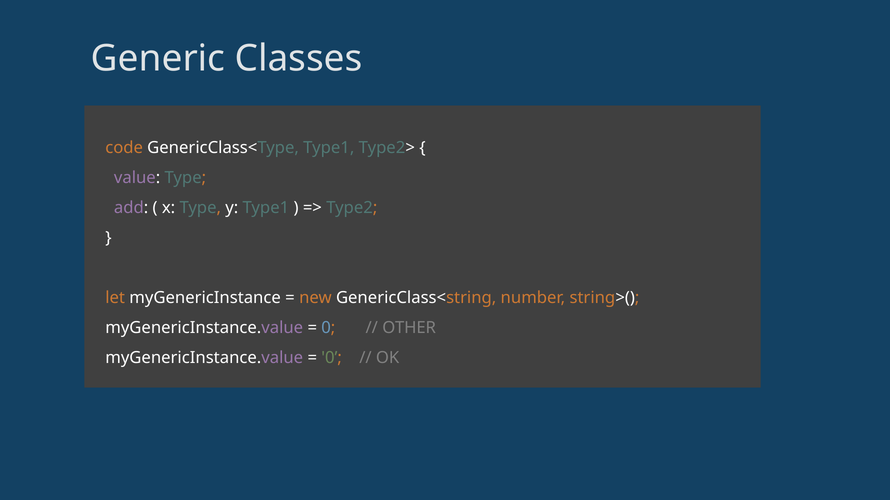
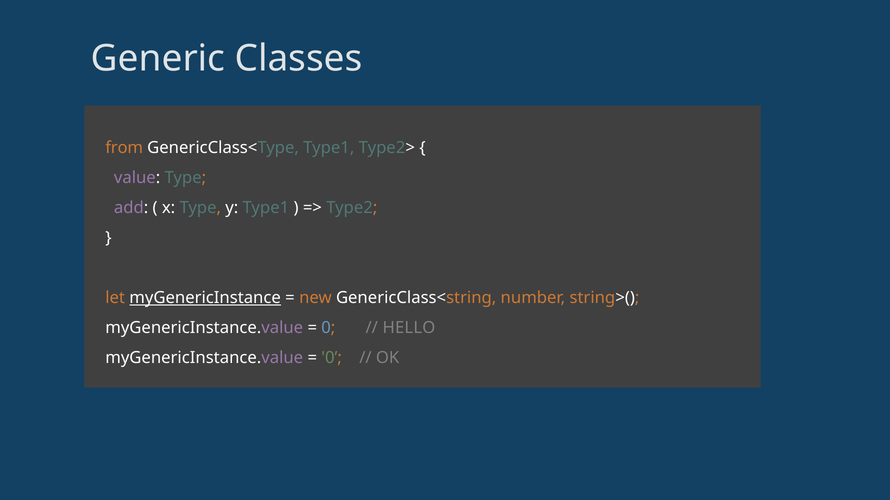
code: code -> from (124, 148)
myGenericInstance underline: none -> present (205, 298)
OTHER: OTHER -> HELLO (409, 328)
